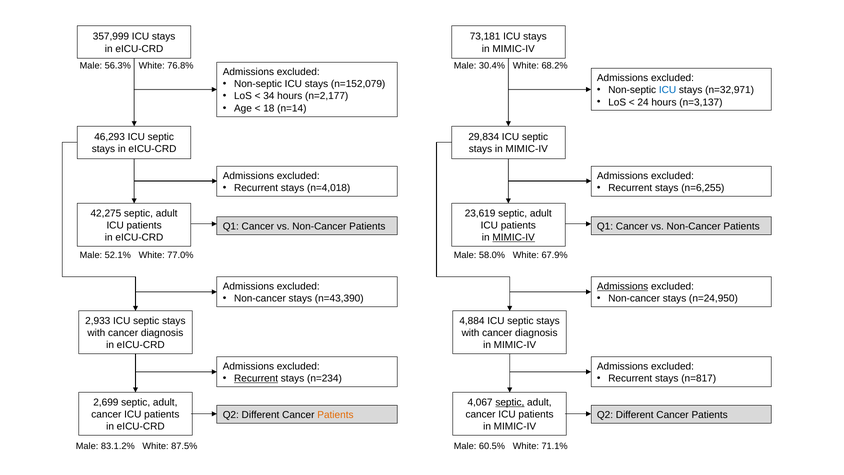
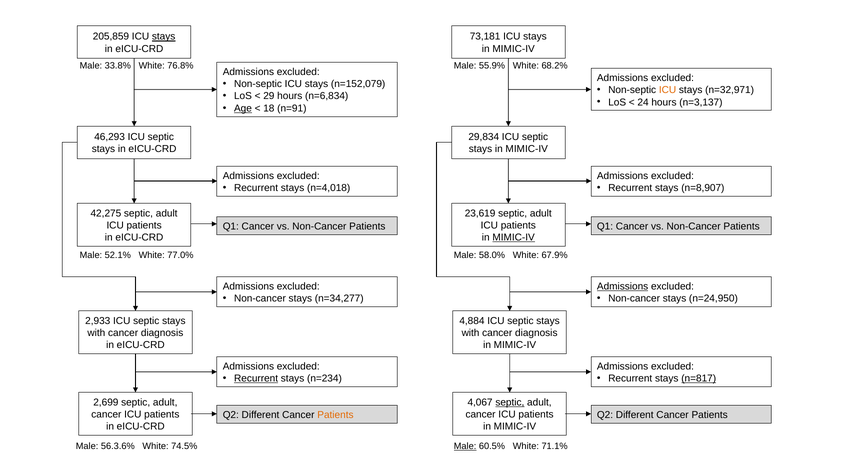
357,999: 357,999 -> 205,859 (111, 37)
stays underline: none -> present (164, 37)
56.3%: 56.3% -> 33.8% (118, 66)
30.4%: 30.4% -> 55.9% (492, 66)
ICU colour: blue -> orange (668, 90)
34: 34 -> 29 (269, 96)
n=2,177: n=2,177 -> n=6,834 (327, 96)
Age underline: none -> present (243, 108)
n=14: n=14 -> n=91 (292, 108)
n=6,255: n=6,255 -> n=8,907 (703, 188)
n=43,390: n=43,390 -> n=34,277 (339, 298)
n=817 underline: none -> present (699, 378)
83.1.2%: 83.1.2% -> 56.3.6% (118, 446)
87.5%: 87.5% -> 74.5% (184, 446)
Male underline: none -> present (465, 446)
